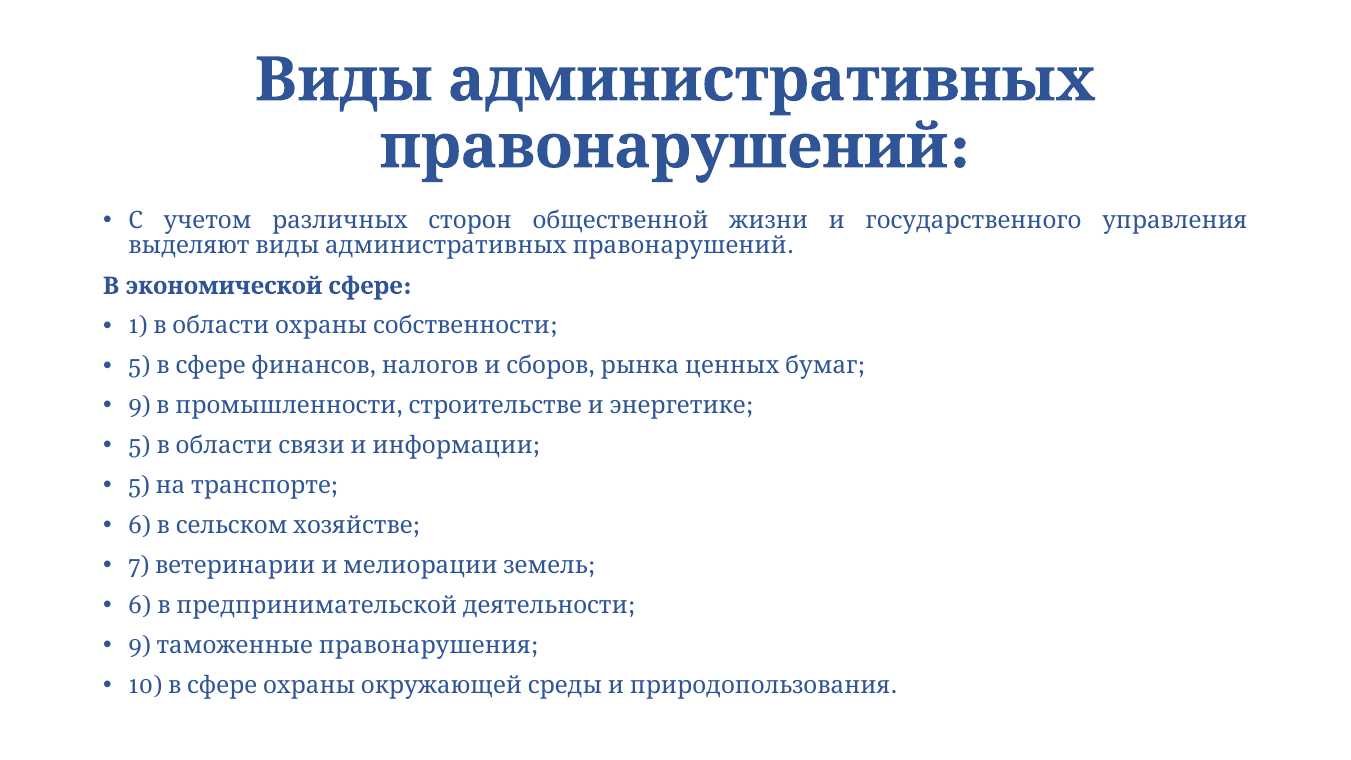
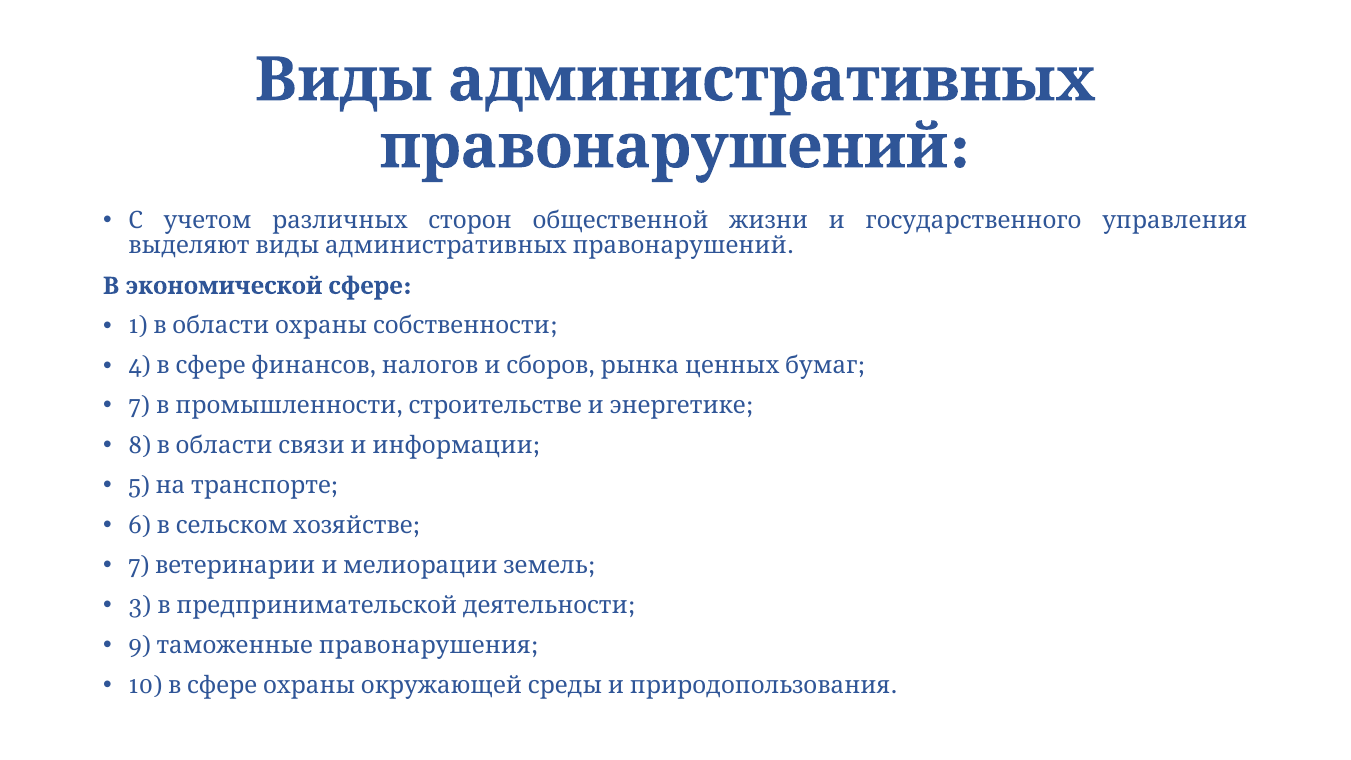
5: 5 -> 4 (140, 366)
9: 9 -> 7 (139, 406)
5: 5 -> 8 (140, 446)
6: 6 -> 3 (140, 605)
